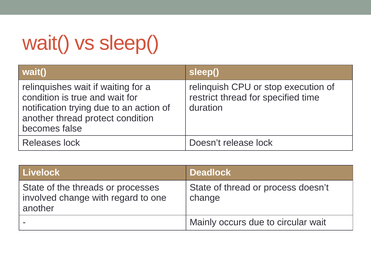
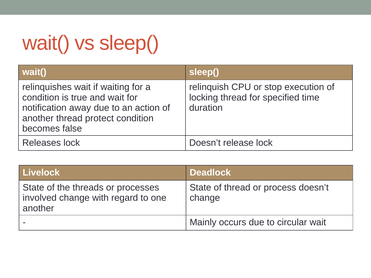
restrict: restrict -> locking (204, 98)
trying: trying -> away (80, 108)
